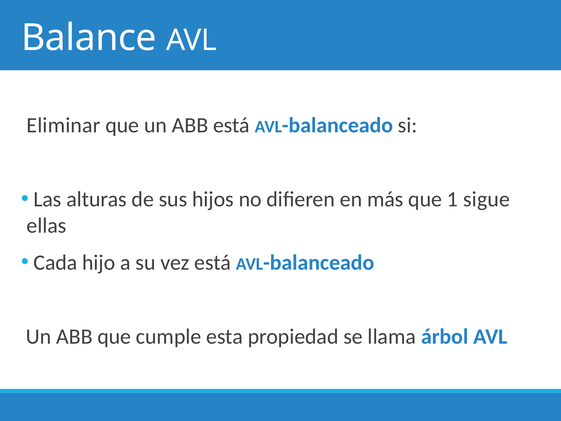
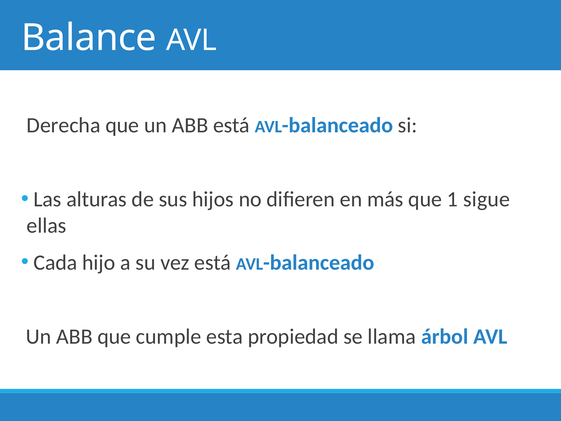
Eliminar: Eliminar -> Derecha (64, 125)
